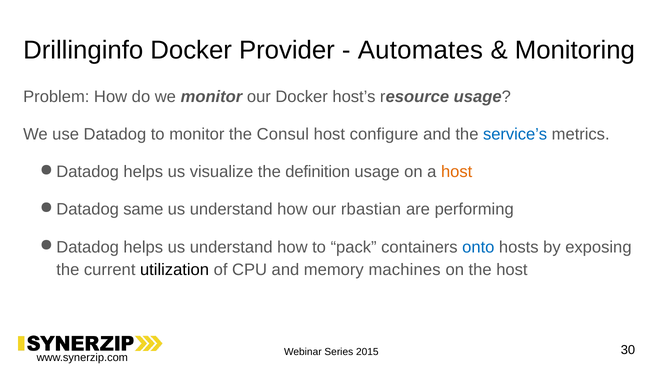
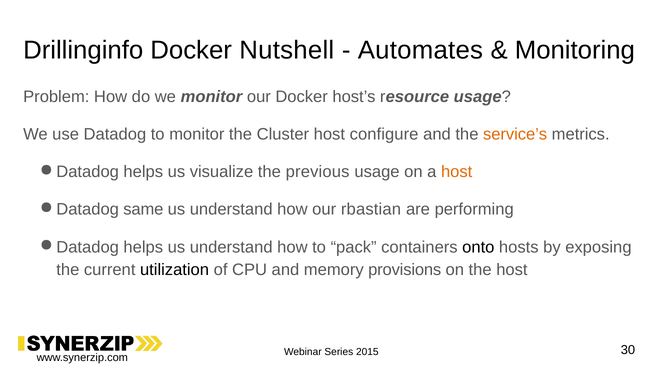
Provider: Provider -> Nutshell (287, 50)
Consul: Consul -> Cluster (283, 134)
service’s colour: blue -> orange (515, 134)
definition: definition -> previous (318, 172)
onto colour: blue -> black (478, 247)
machines: machines -> provisions (405, 270)
